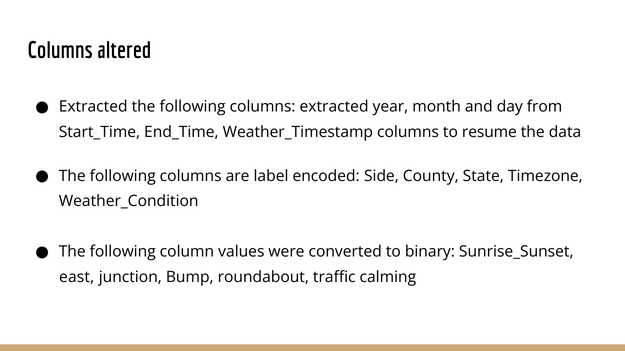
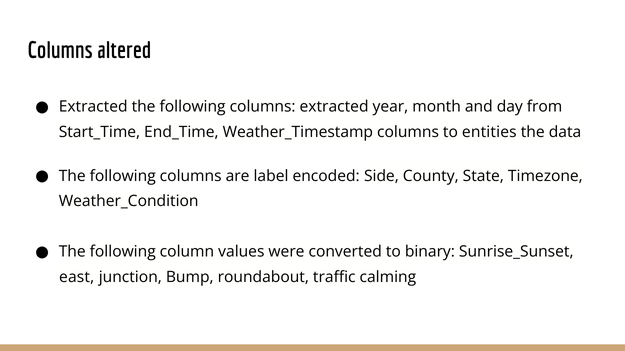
resume: resume -> entities (489, 132)
